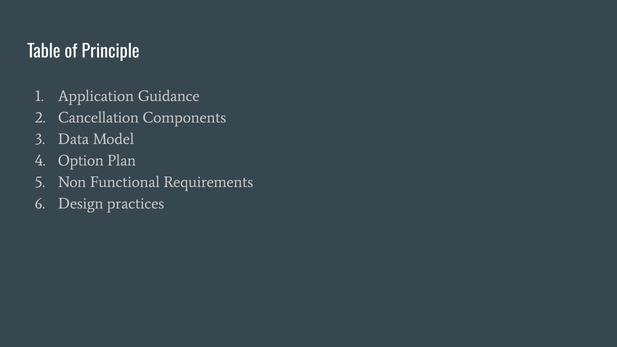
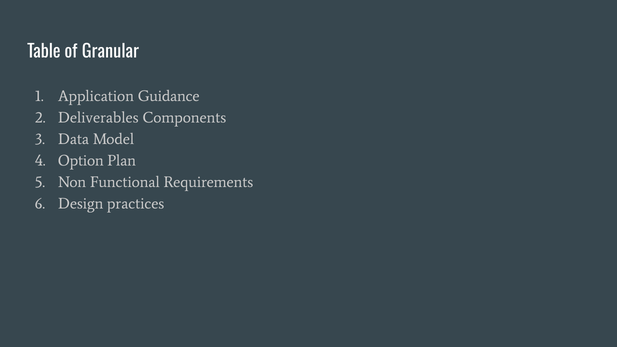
Principle: Principle -> Granular (110, 52)
Cancellation: Cancellation -> Deliverables (98, 118)
